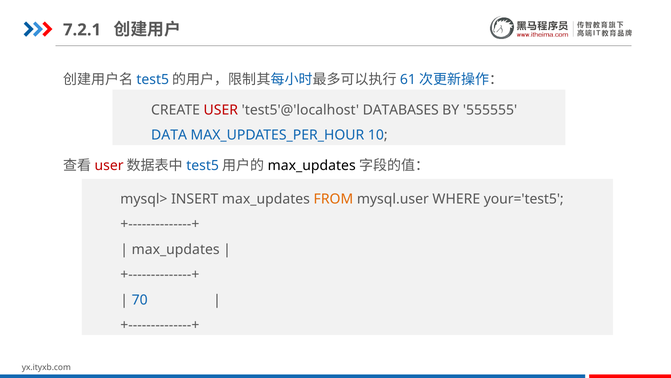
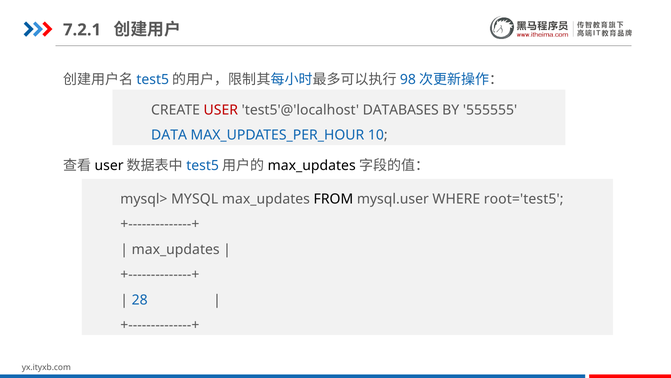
61: 61 -> 98 (408, 79)
user colour: red -> black (109, 165)
INSERT: INSERT -> MYSQL (195, 199)
FROM colour: orange -> black (333, 199)
your='test5: your='test5 -> root='test5 (524, 199)
70: 70 -> 28 (140, 300)
